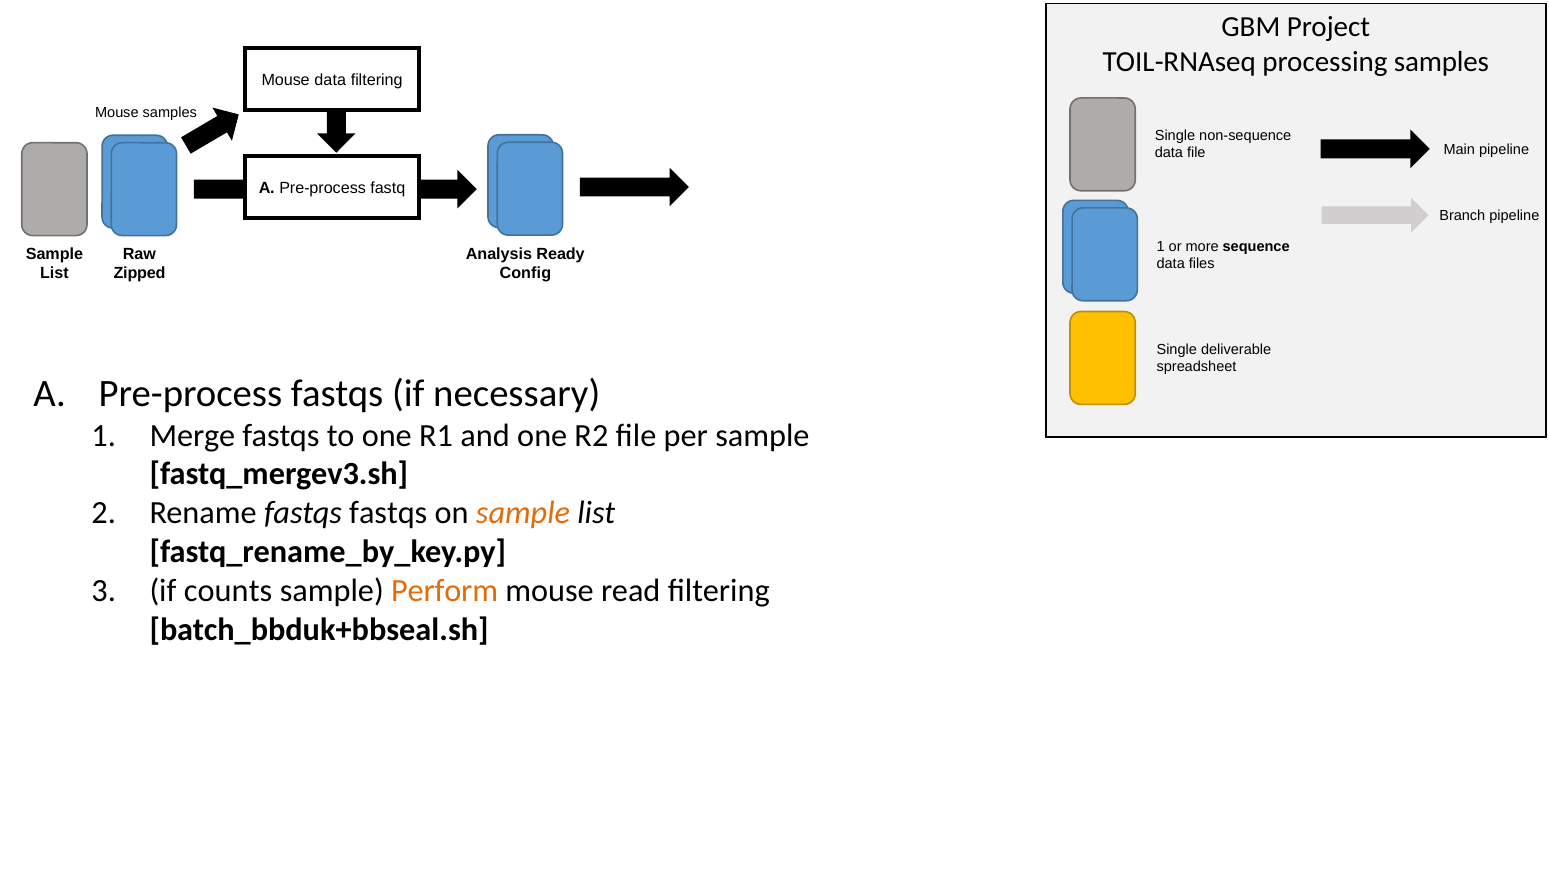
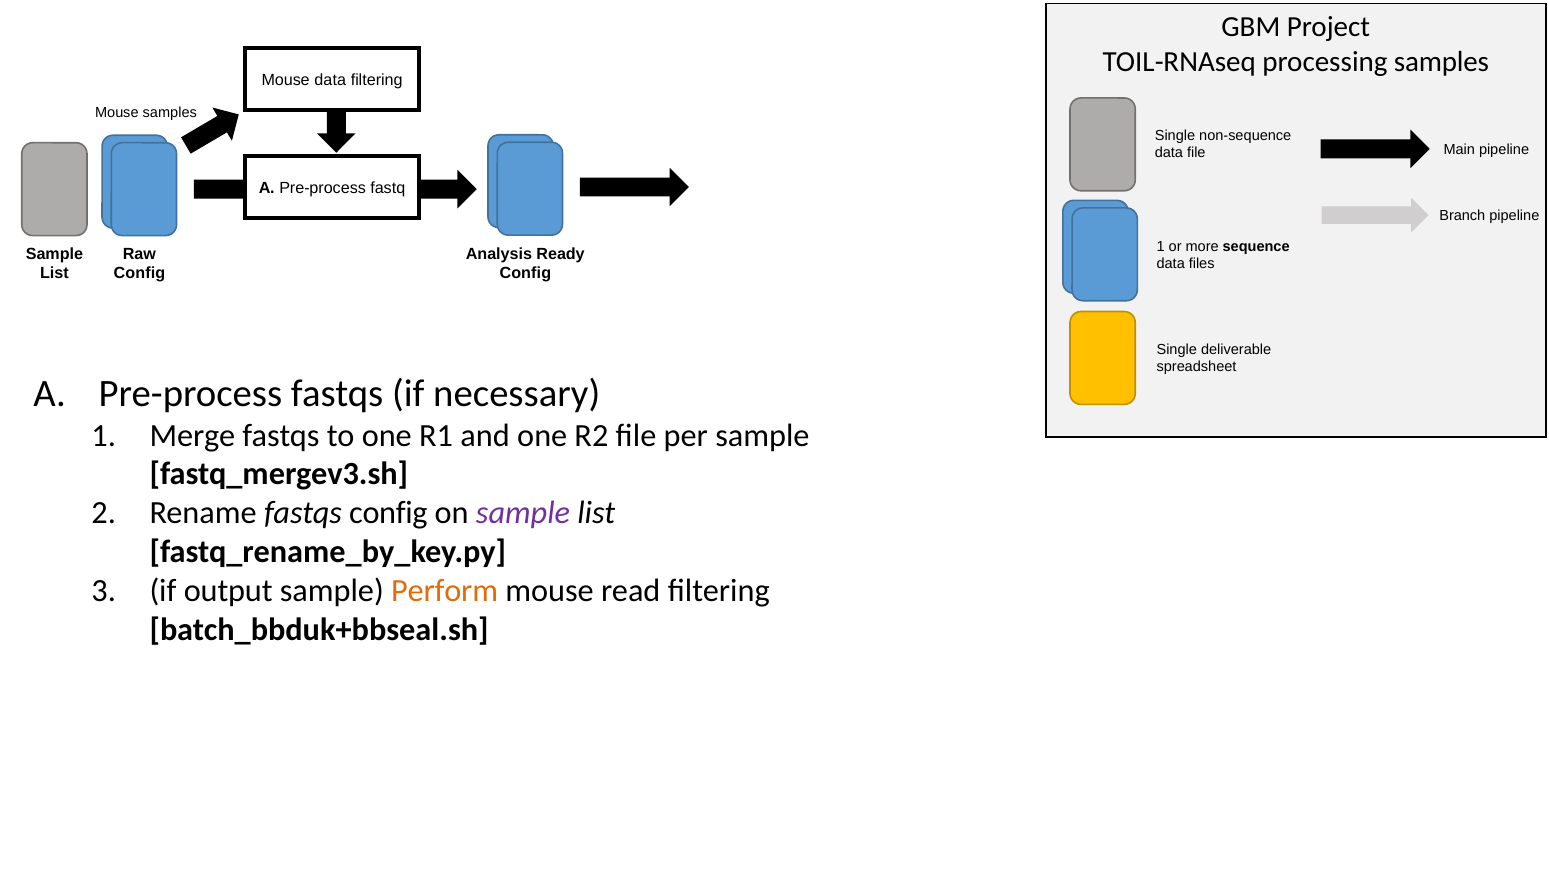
Zipped: Zipped -> Config (139, 273)
fastqs fastqs: fastqs -> config (388, 513)
sample colour: orange -> purple (523, 513)
counts: counts -> output (228, 590)
